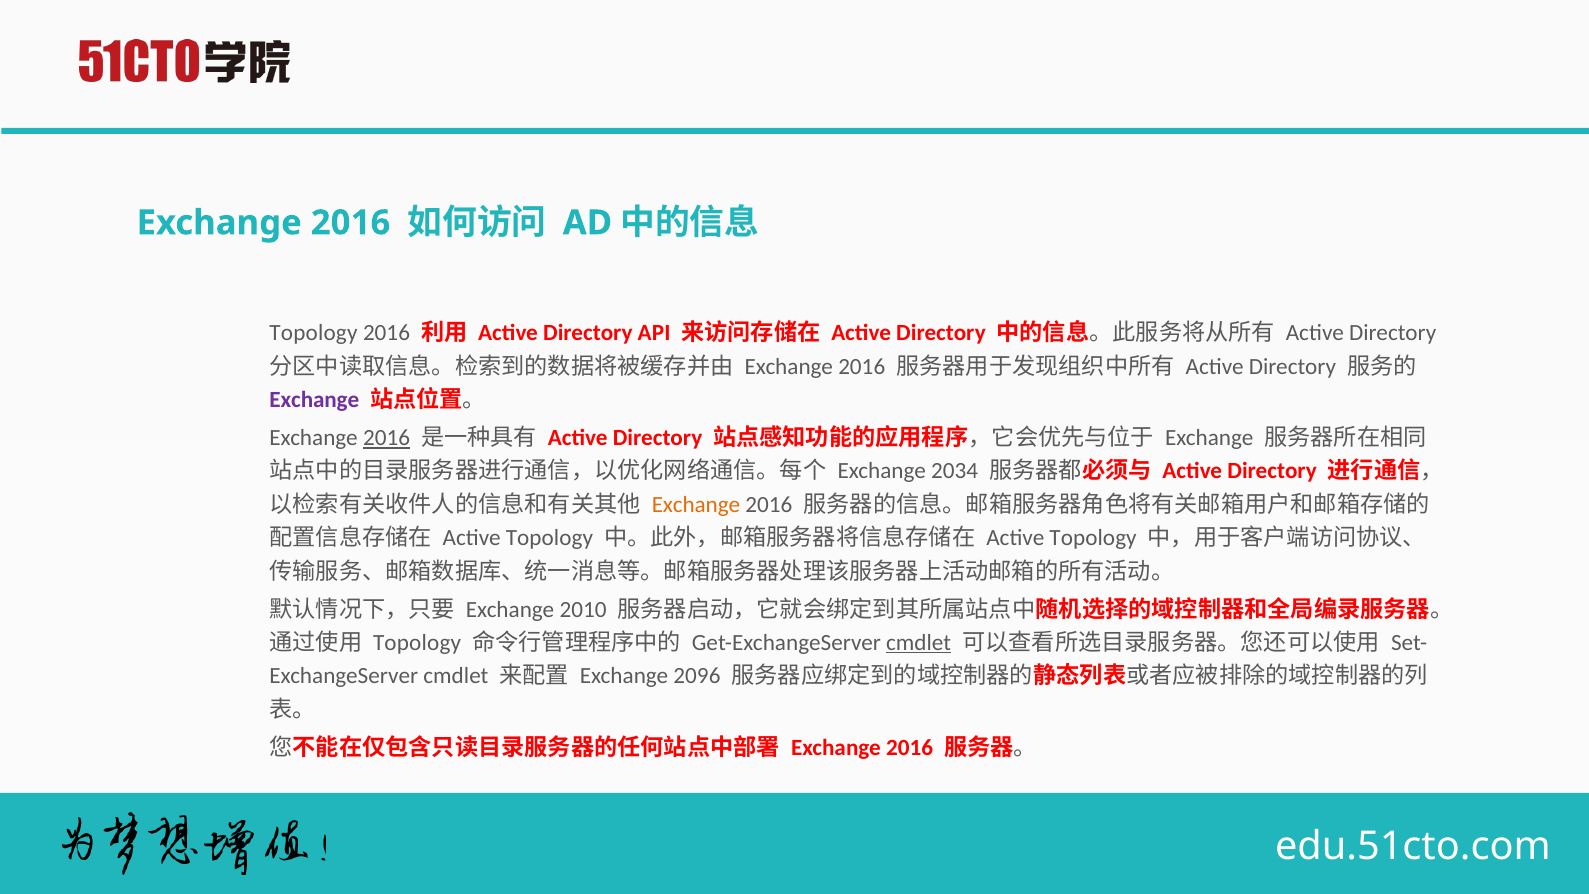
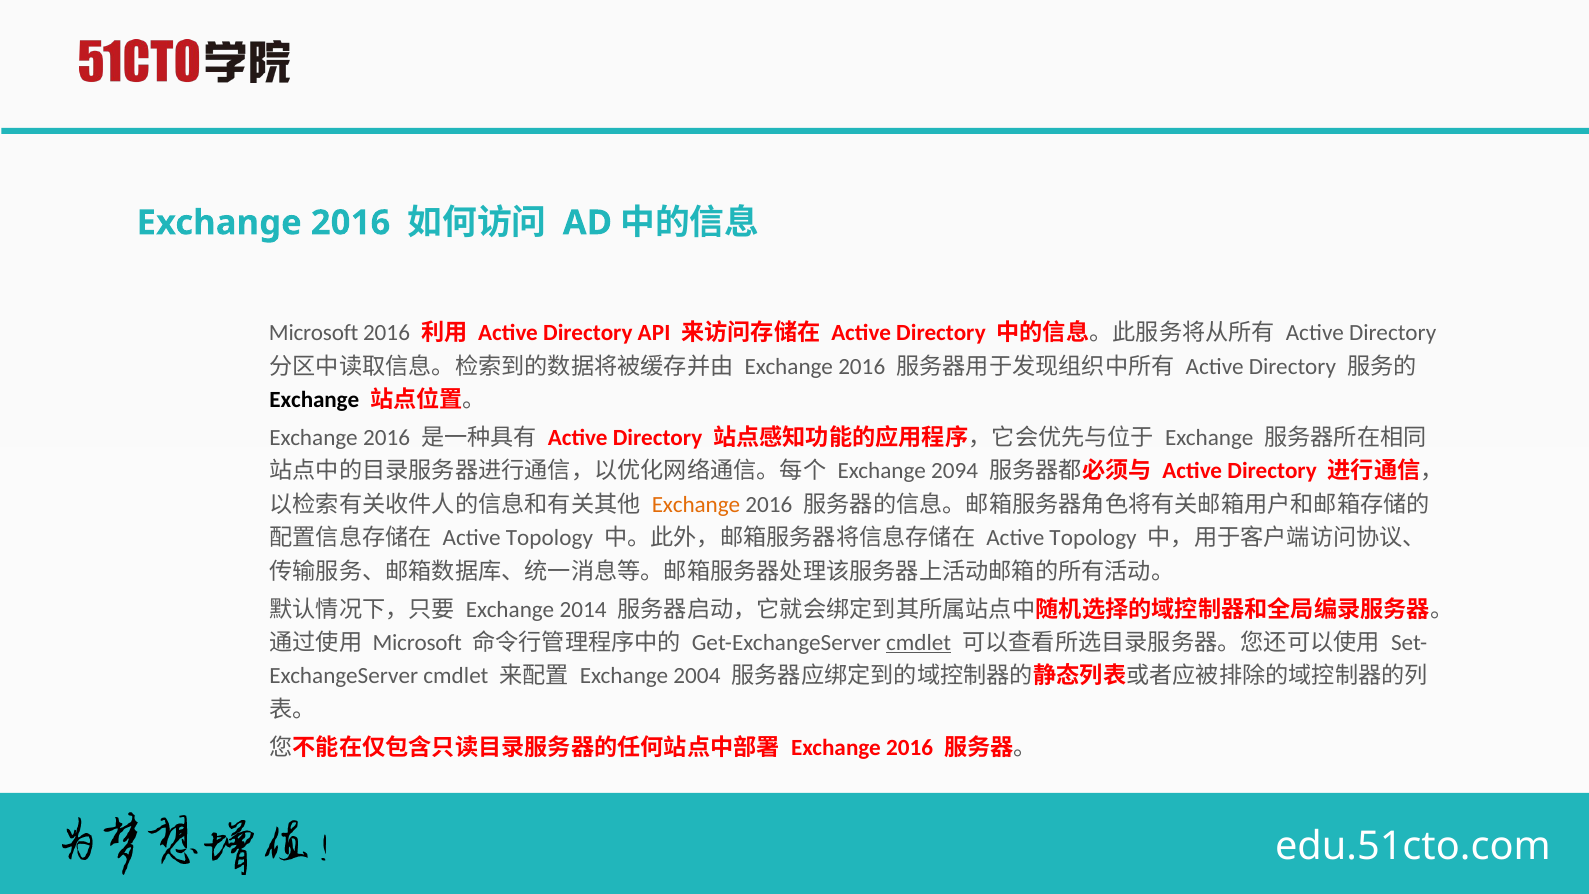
Topology: Topology -> Microsoft (314, 333)
Exchange colour: purple -> black (314, 400)
2016 underline: present -> none (387, 438)
2034: 2034 -> 2094 (955, 471)
2010: 2010 -> 2014 (583, 609)
Topology: Topology -> Microsoft (417, 642)
2096: 2096 -> 2004 (697, 676)
